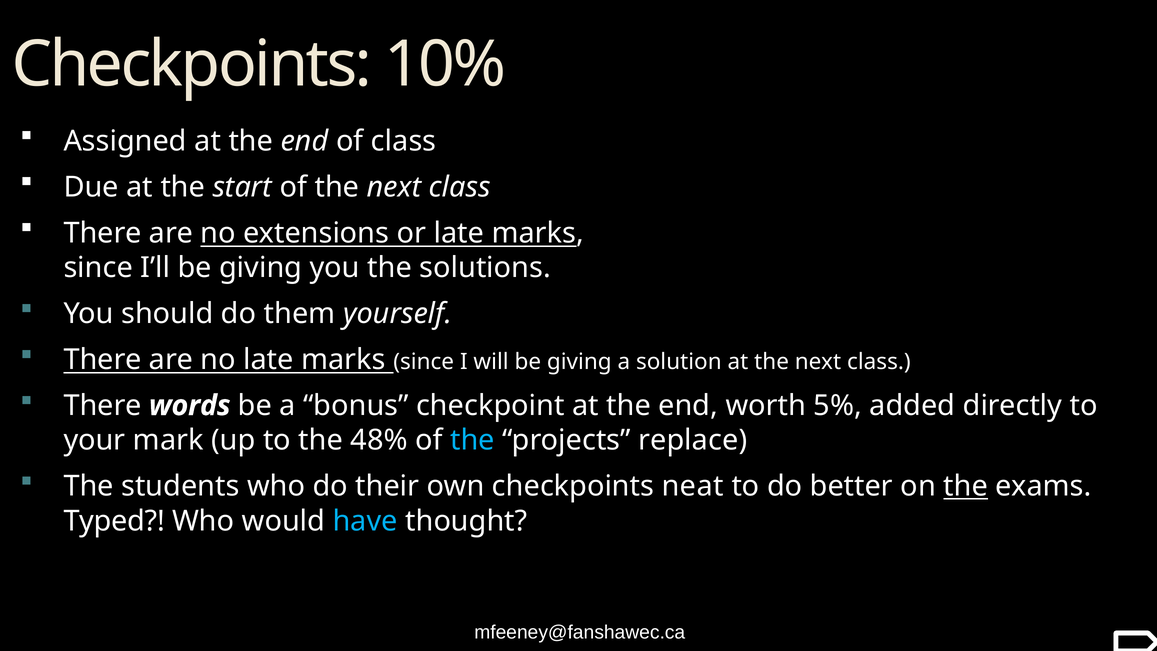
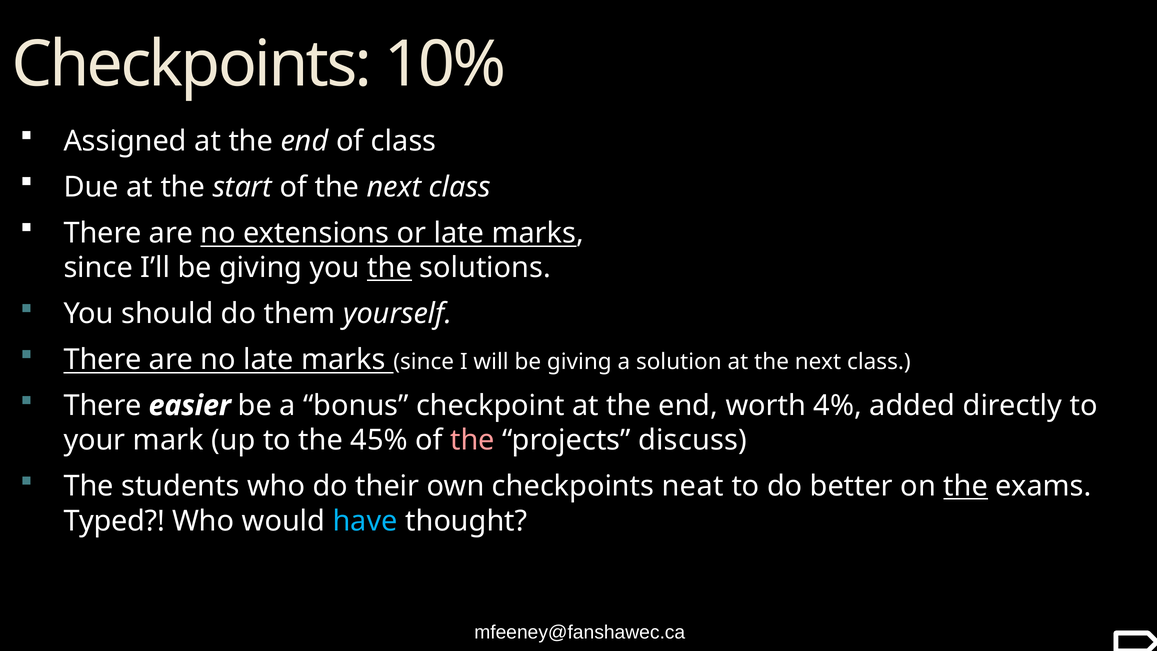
the underline: none -> present (390, 268)
words: words -> easier (190, 406)
5%: 5% -> 4% (838, 406)
48%: 48% -> 45% (379, 440)
the colour: light blue -> pink (472, 440)
replace: replace -> discuss (693, 440)
